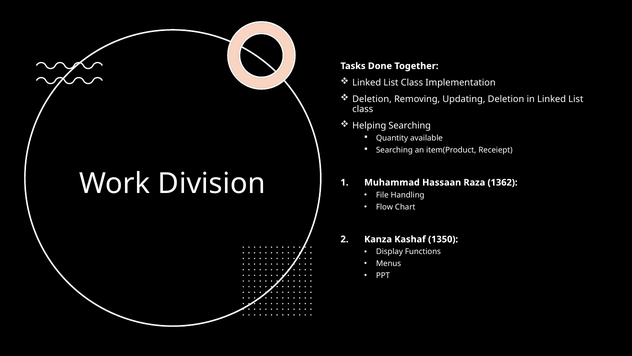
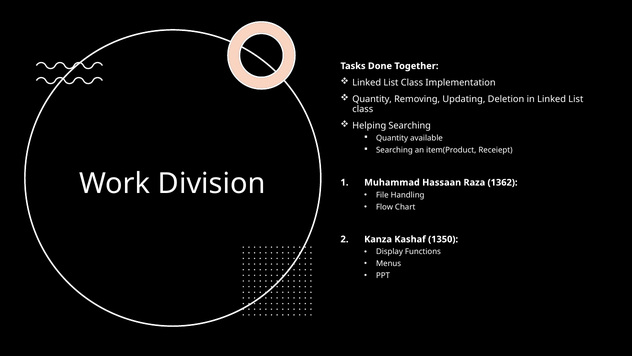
Deletion: Deletion -> Quantity (372, 99)
